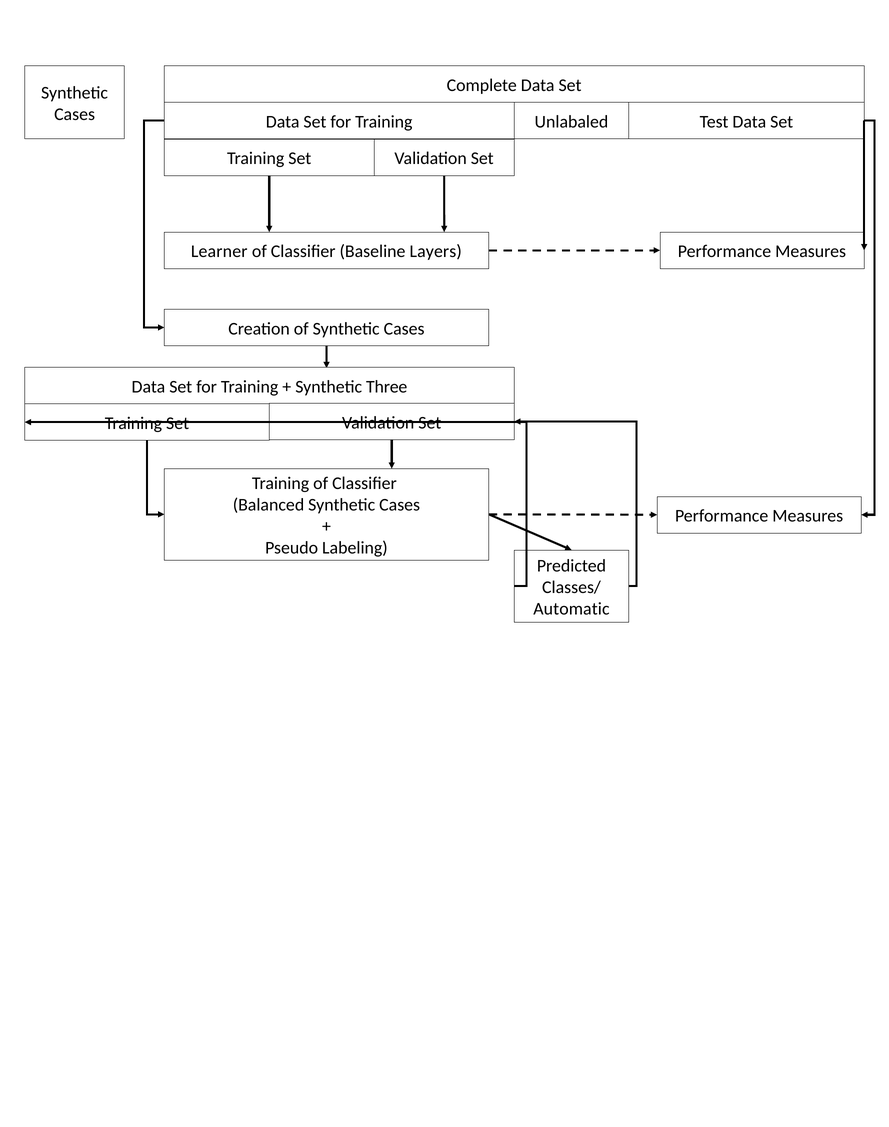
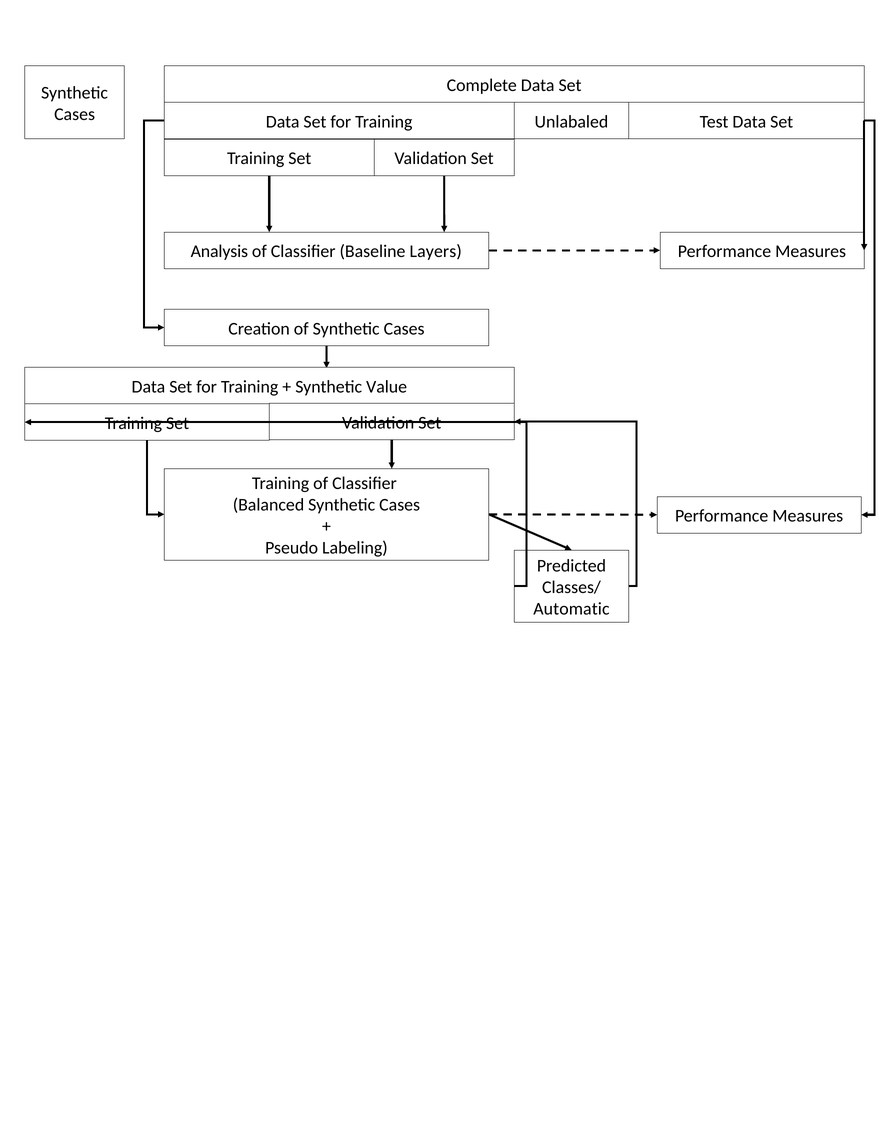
Learner: Learner -> Analysis (219, 251)
Three: Three -> Value (387, 387)
